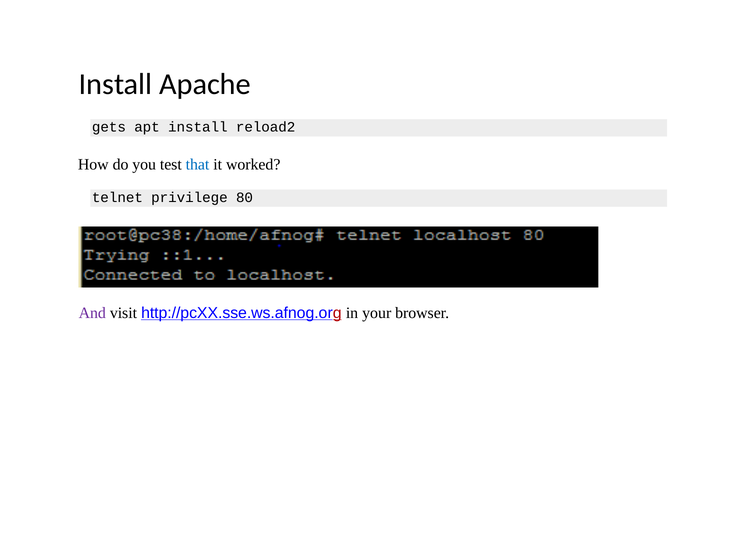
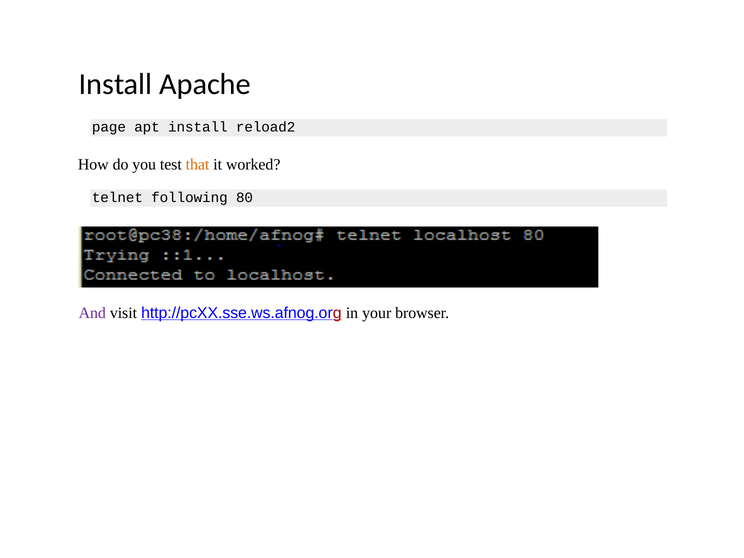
gets: gets -> page (109, 127)
that colour: blue -> orange (197, 165)
privilege: privilege -> following (189, 198)
